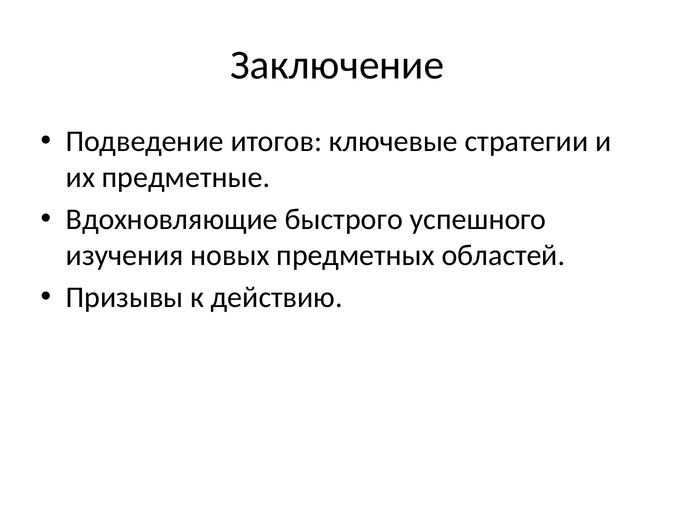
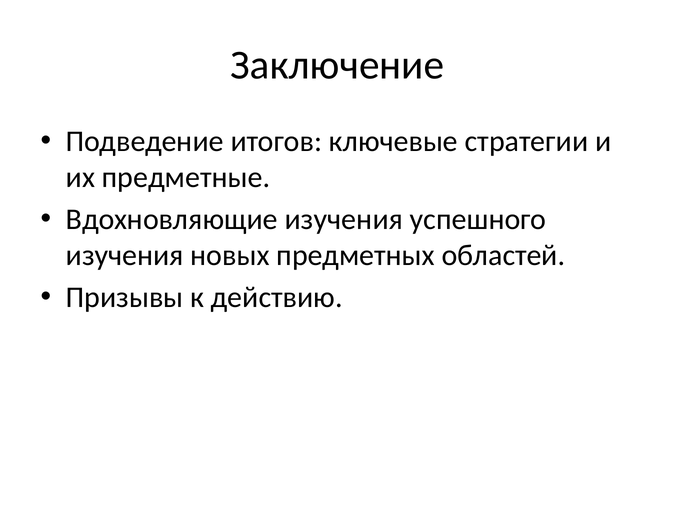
Вдохновляющие быстрого: быстрого -> изучения (344, 220)
